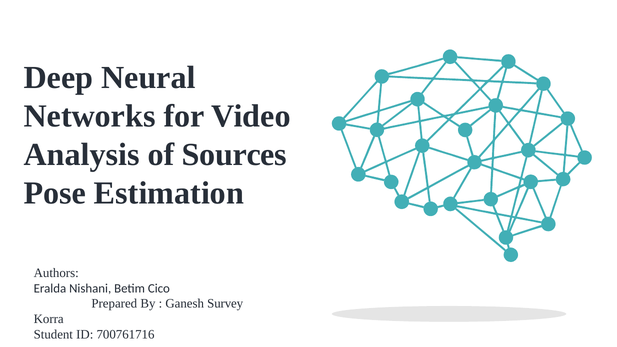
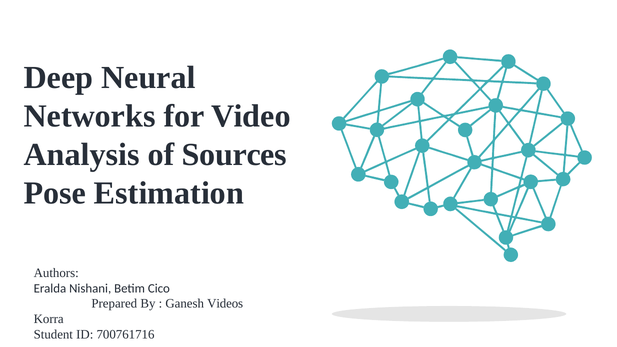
Survey: Survey -> Videos (225, 304)
